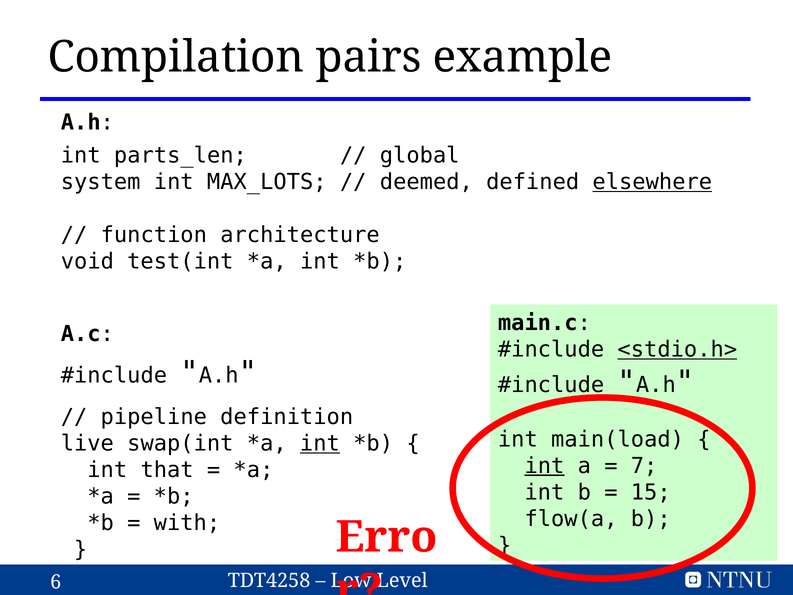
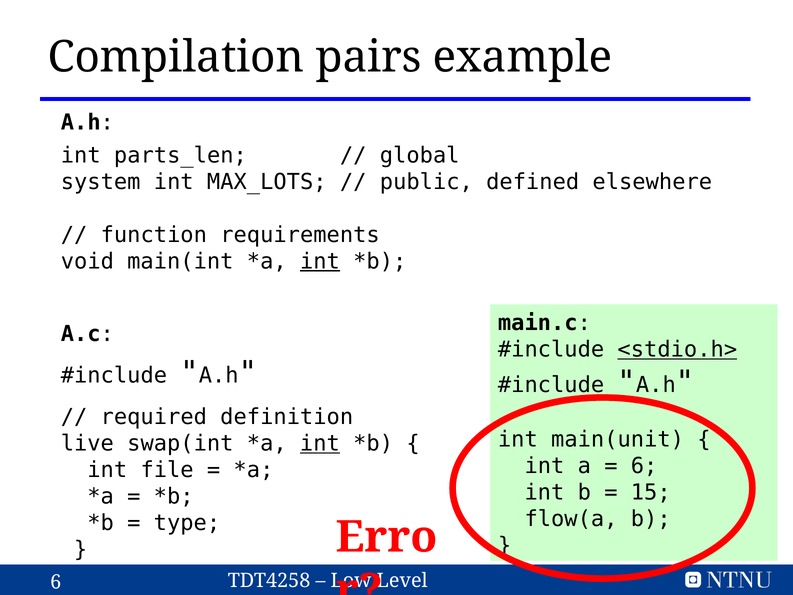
deemed: deemed -> public (426, 182)
elsewhere underline: present -> none (652, 182)
architecture: architecture -> requirements (300, 235)
test(int: test(int -> main(int (180, 261)
int underline: none -> present (320, 261)
pipeline: pipeline -> required (154, 417)
main(load: main(load -> main(unit (618, 439)
int underline: present -> none (544, 466)
7: 7 -> 6 (644, 466)
that: that -> file (167, 470)
with: with -> type (187, 523)
